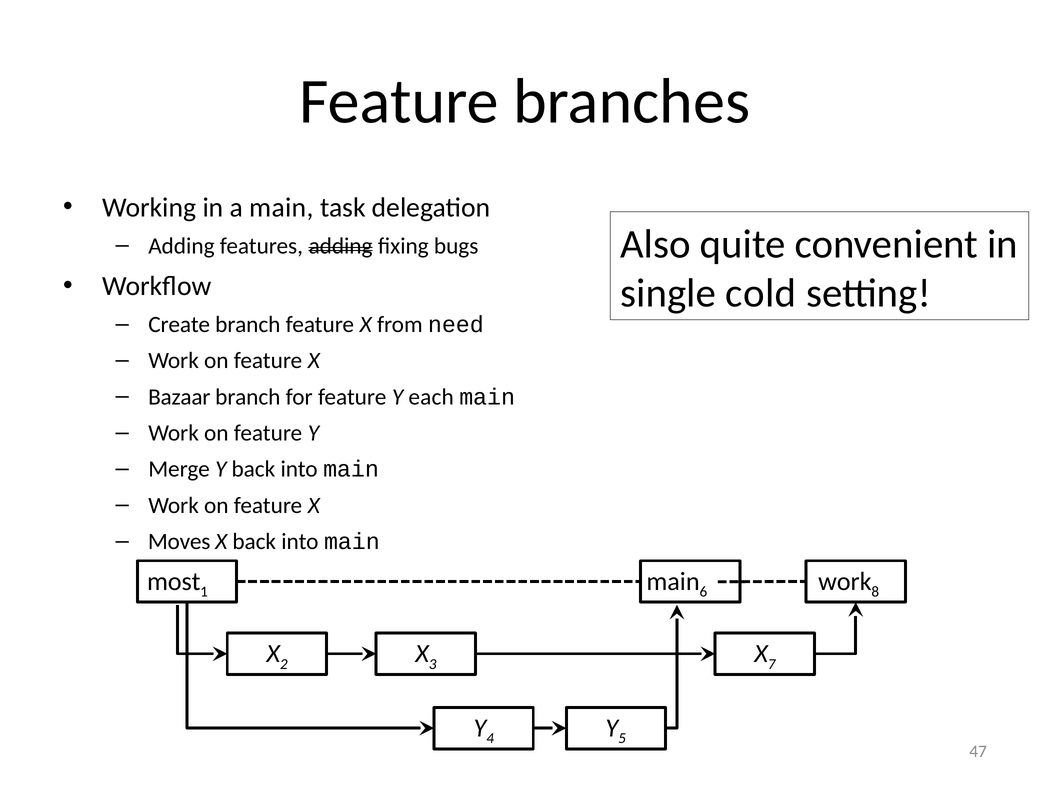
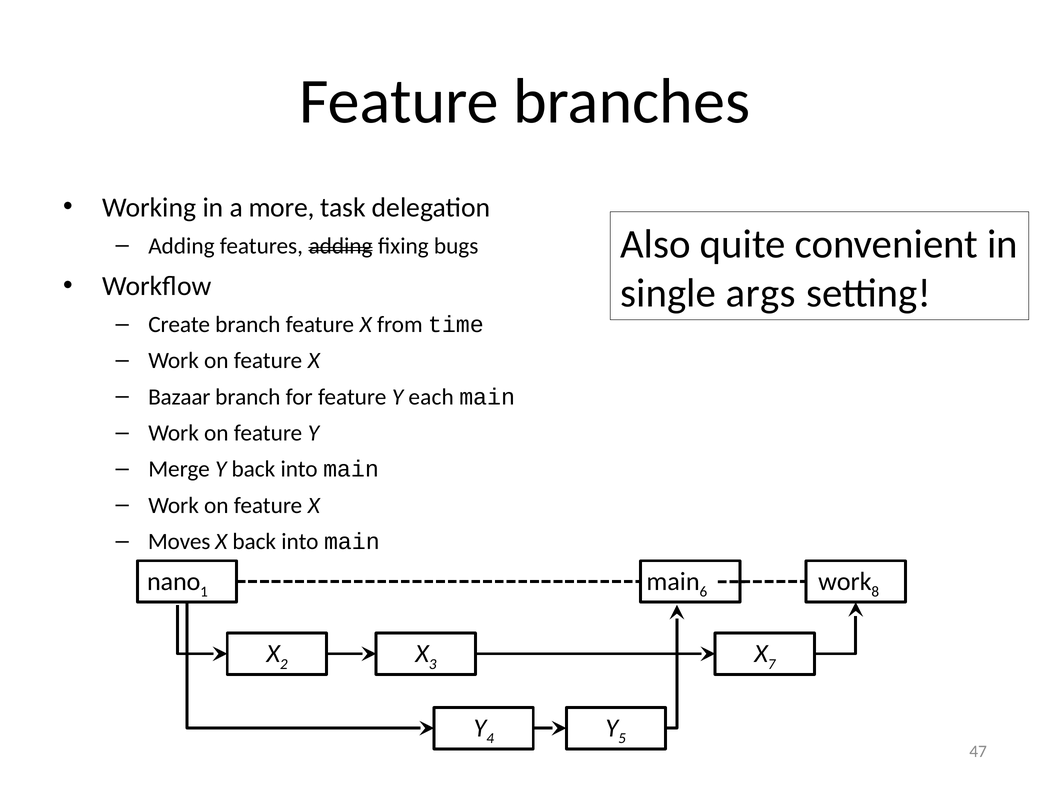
a main: main -> more (282, 208)
cold: cold -> args (761, 293)
need: need -> time (456, 325)
most: most -> nano (174, 582)
